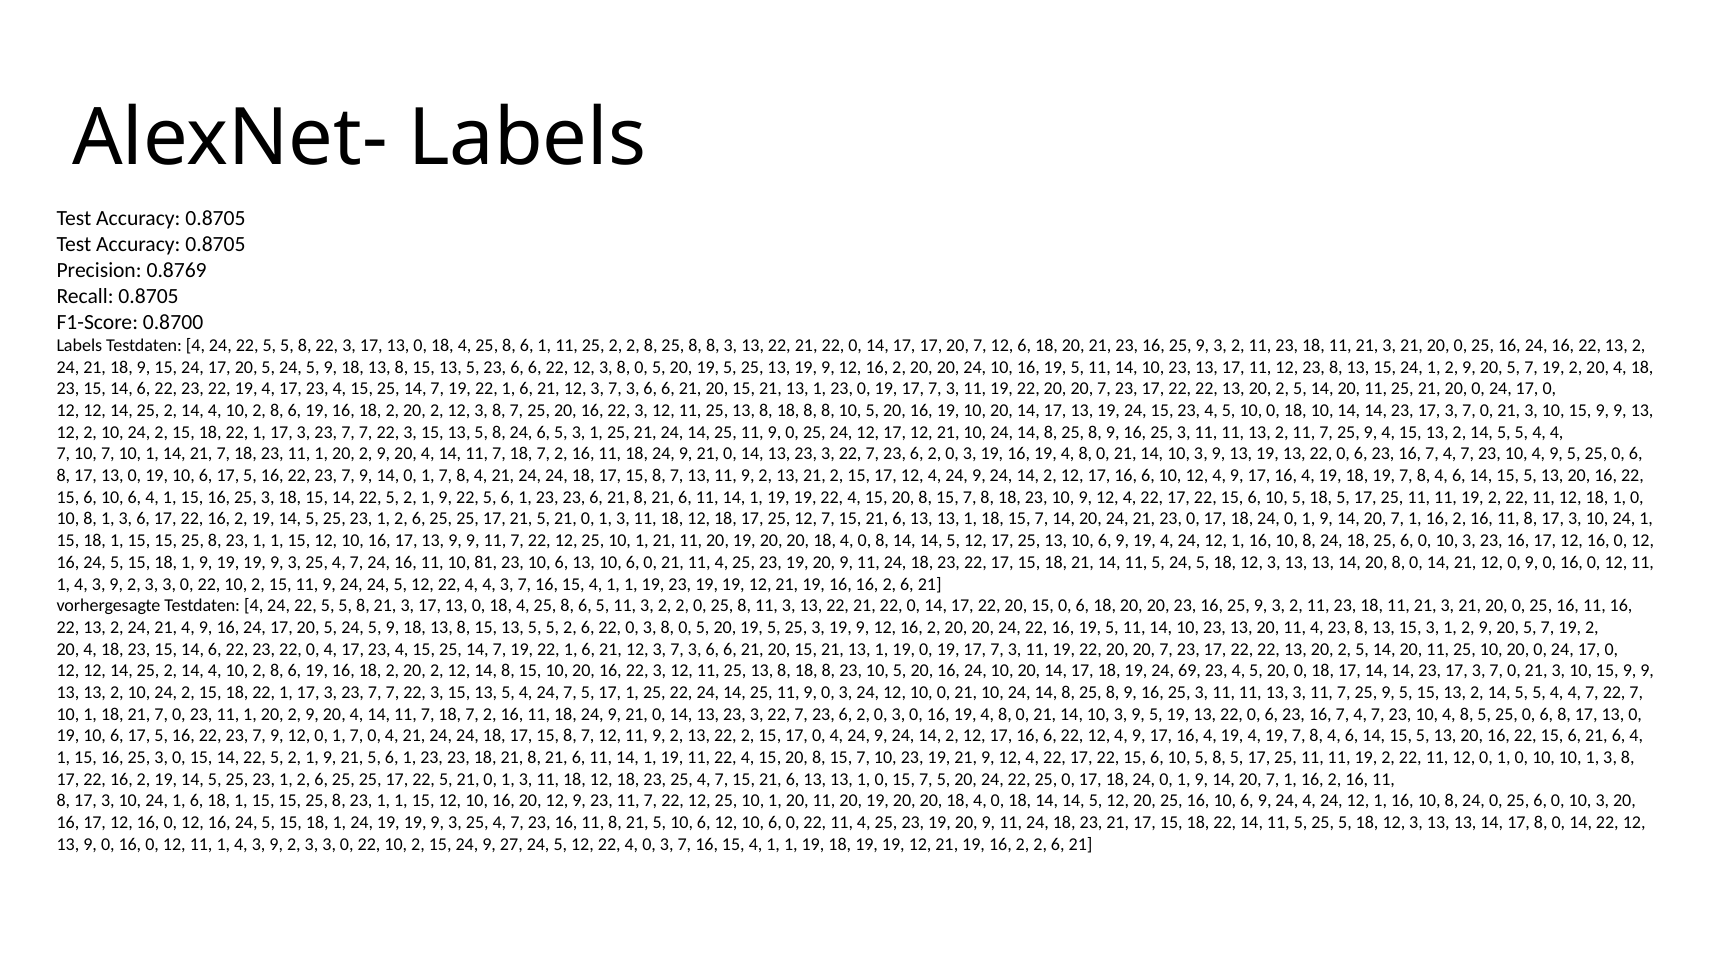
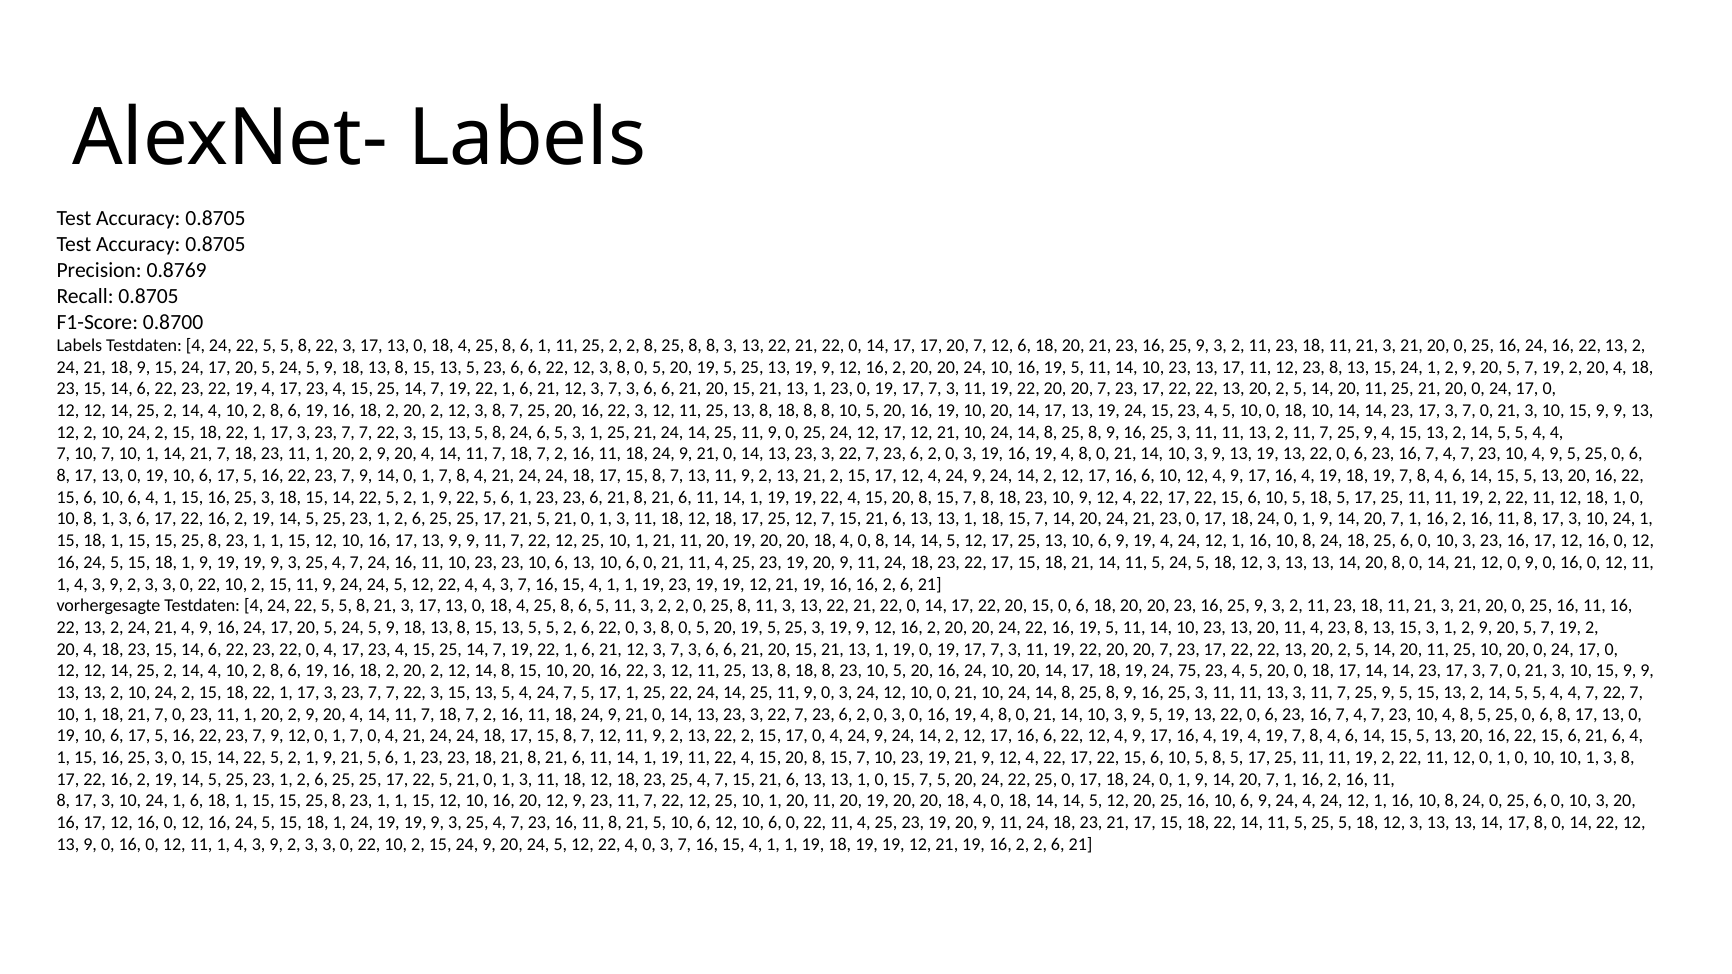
11 10 81: 81 -> 23 (486, 563)
69: 69 -> 75 (1190, 671)
24 9 27: 27 -> 20 (511, 844)
